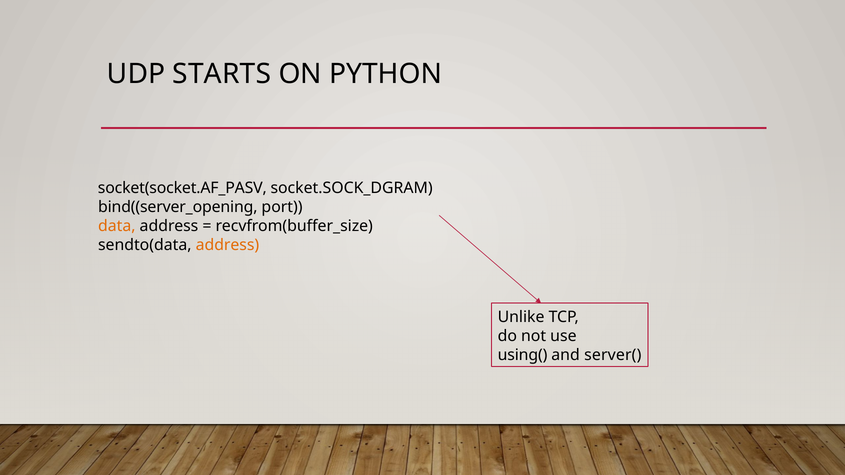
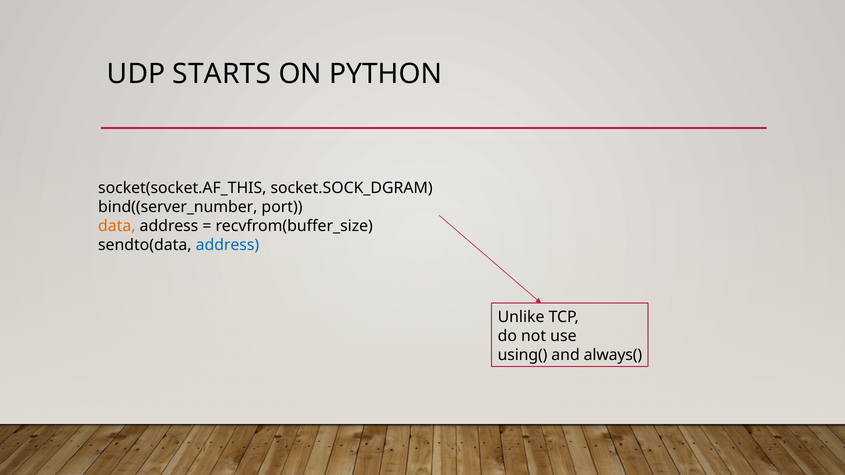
socket(socket.AF_PASV: socket(socket.AF_PASV -> socket(socket.AF_THIS (182, 188)
bind((server_opening: bind((server_opening -> bind((server_number (178, 207)
address colour: orange -> blue (227, 245)
server(: server( -> always( (613, 355)
